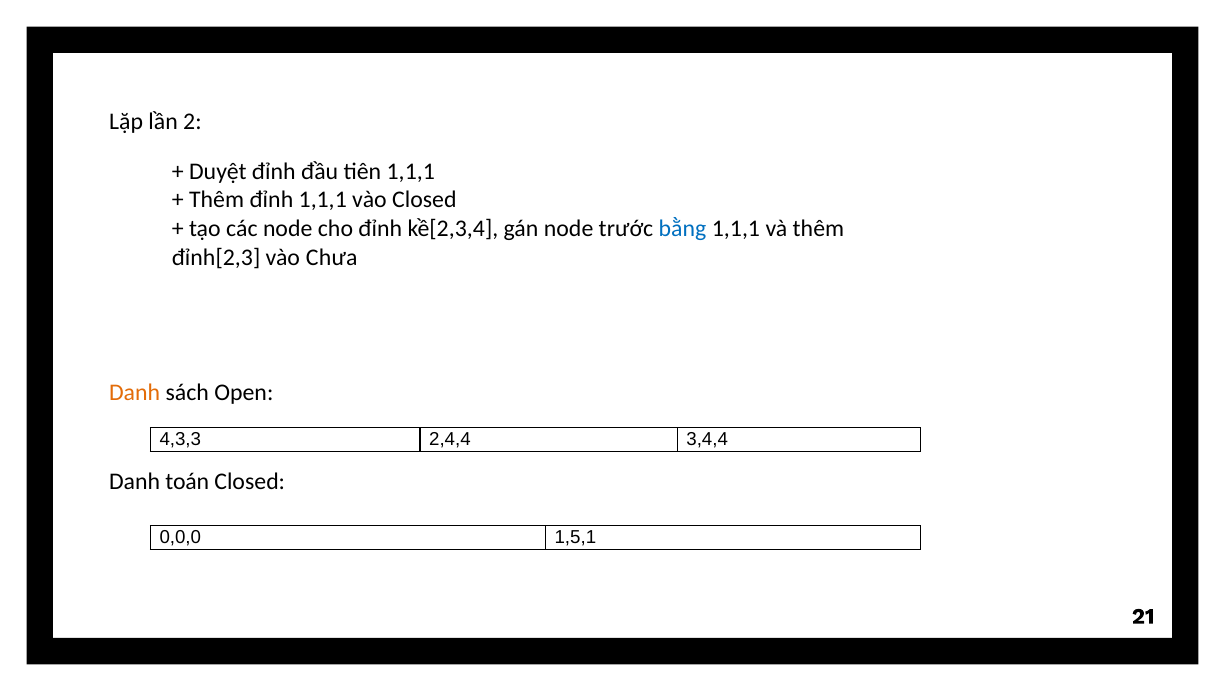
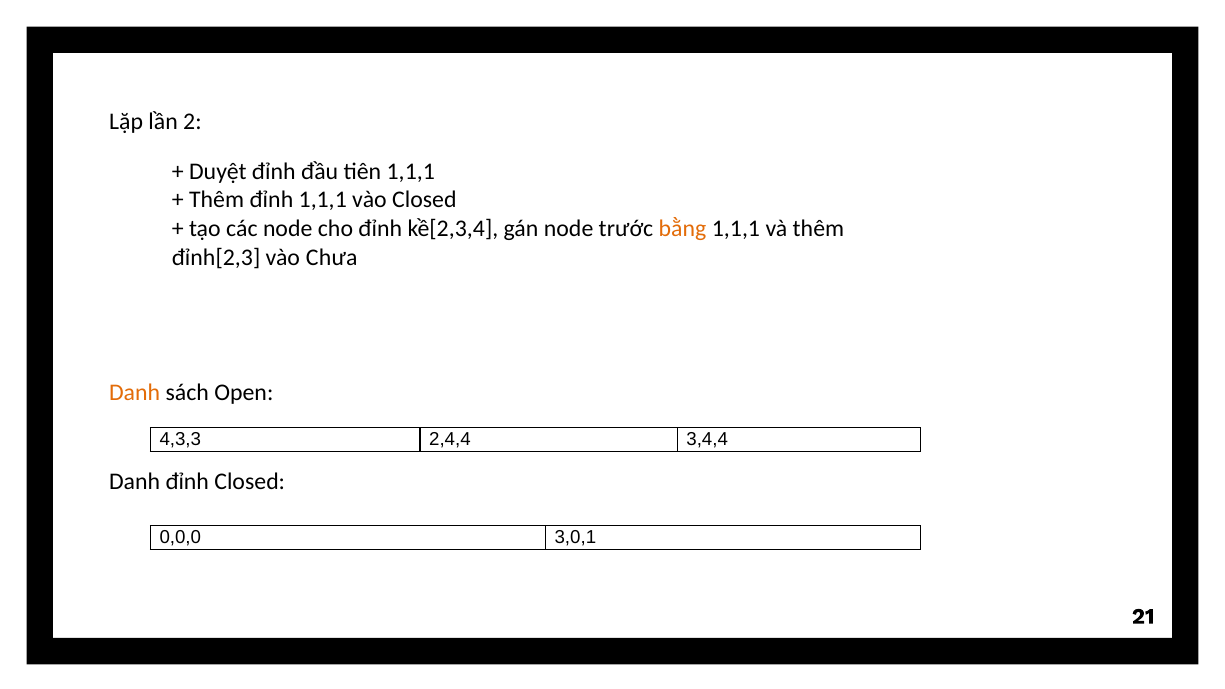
bằng colour: blue -> orange (683, 229)
Danh toán: toán -> đỉnh (187, 481)
1,5,1: 1,5,1 -> 3,0,1 (575, 538)
